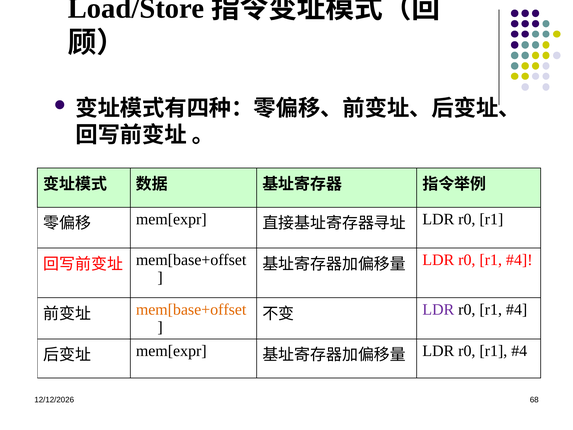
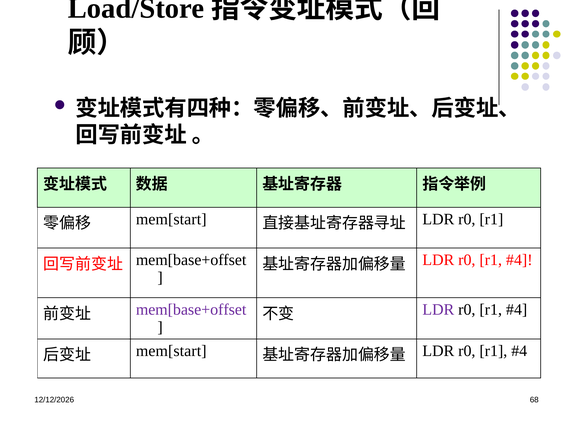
mem[expr: mem[expr -> mem[start (171, 219)
mem[base+offset colour: orange -> purple (191, 309)
mem[expr: mem[expr -> mem[start (171, 351)
